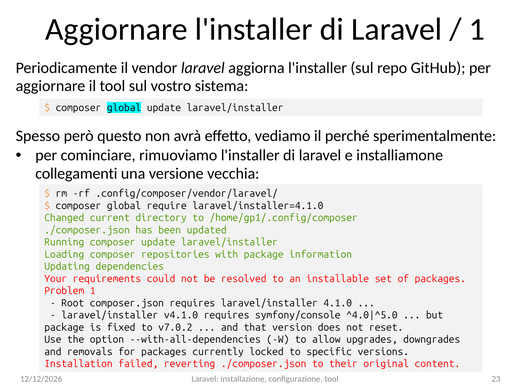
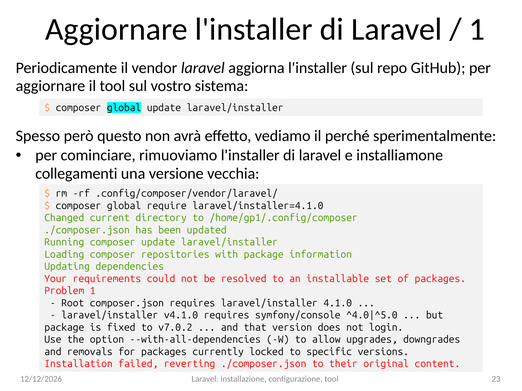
reset: reset -> login (386, 328)
